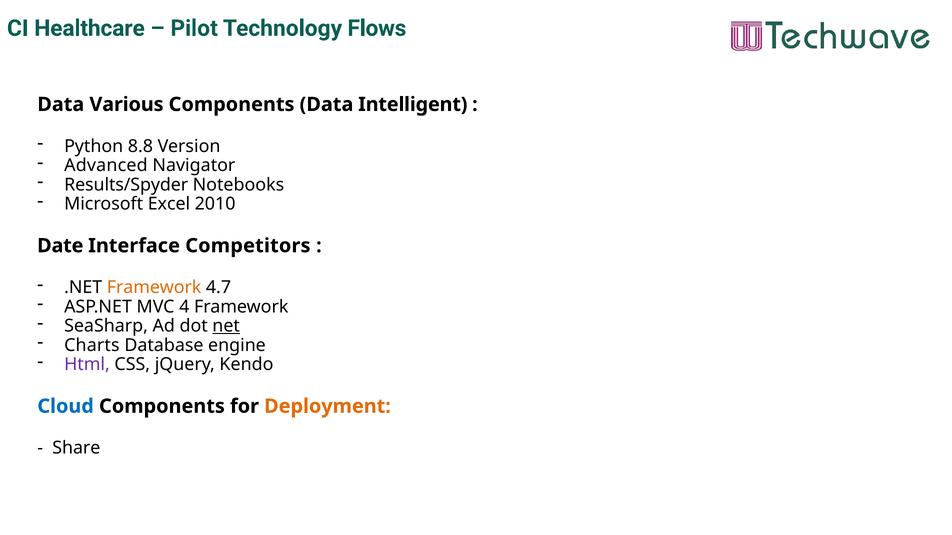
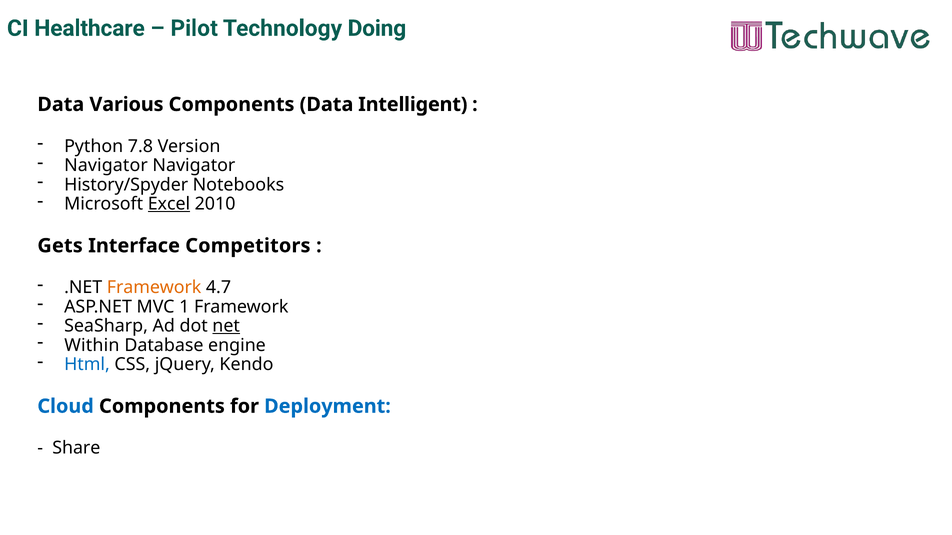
Flows: Flows -> Doing (377, 28)
8.8: 8.8 -> 7.8 (140, 146)
Advanced: Advanced -> Navigator (106, 166)
Results/Spyder: Results/Spyder -> History/Spyder (126, 185)
Excel underline: none -> present (169, 204)
Date: Date -> Gets (60, 246)
4: 4 -> 1 (184, 307)
Charts: Charts -> Within (92, 346)
Html colour: purple -> blue (87, 365)
Deployment colour: orange -> blue (327, 407)
